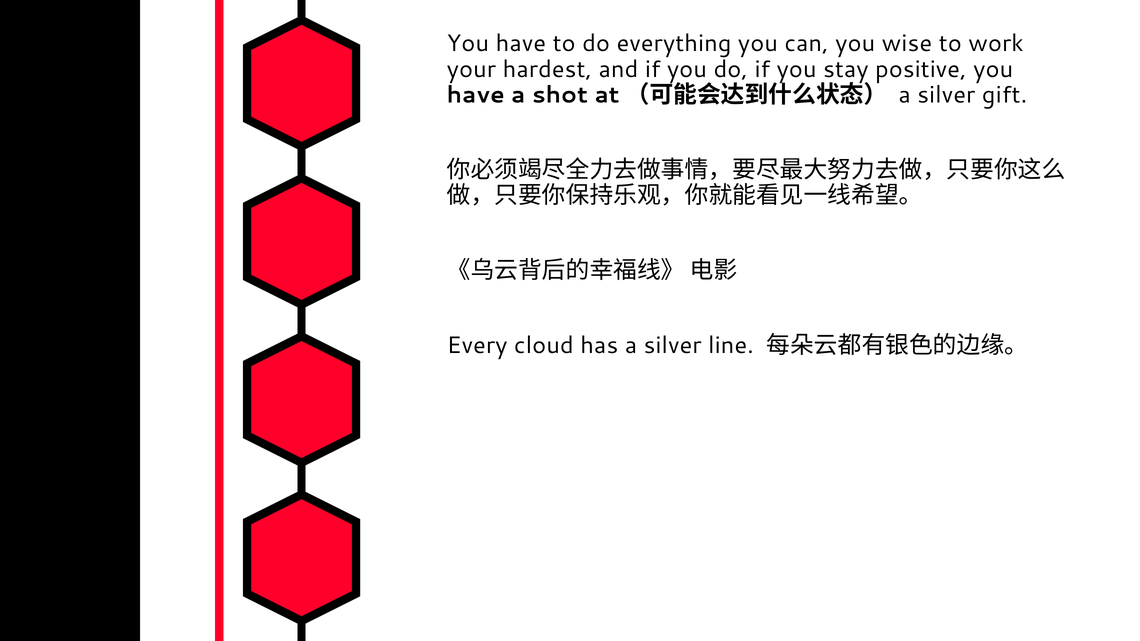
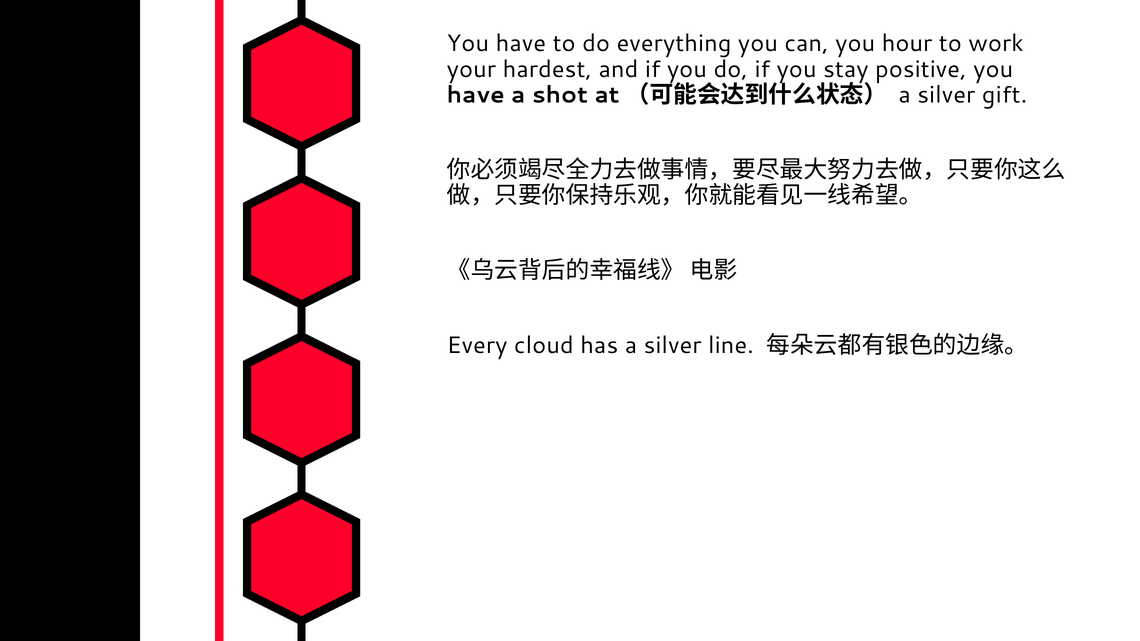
wise: wise -> hour (907, 44)
